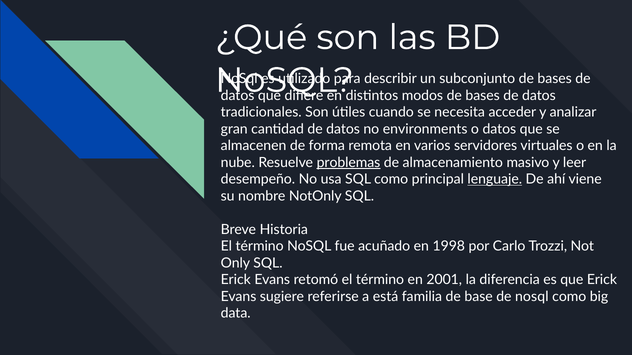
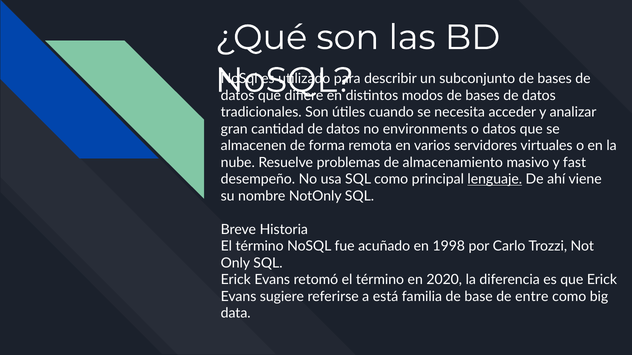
problemas underline: present -> none (348, 163)
leer: leer -> fast (575, 163)
2001: 2001 -> 2020 (444, 280)
de nosql: nosql -> entre (532, 297)
